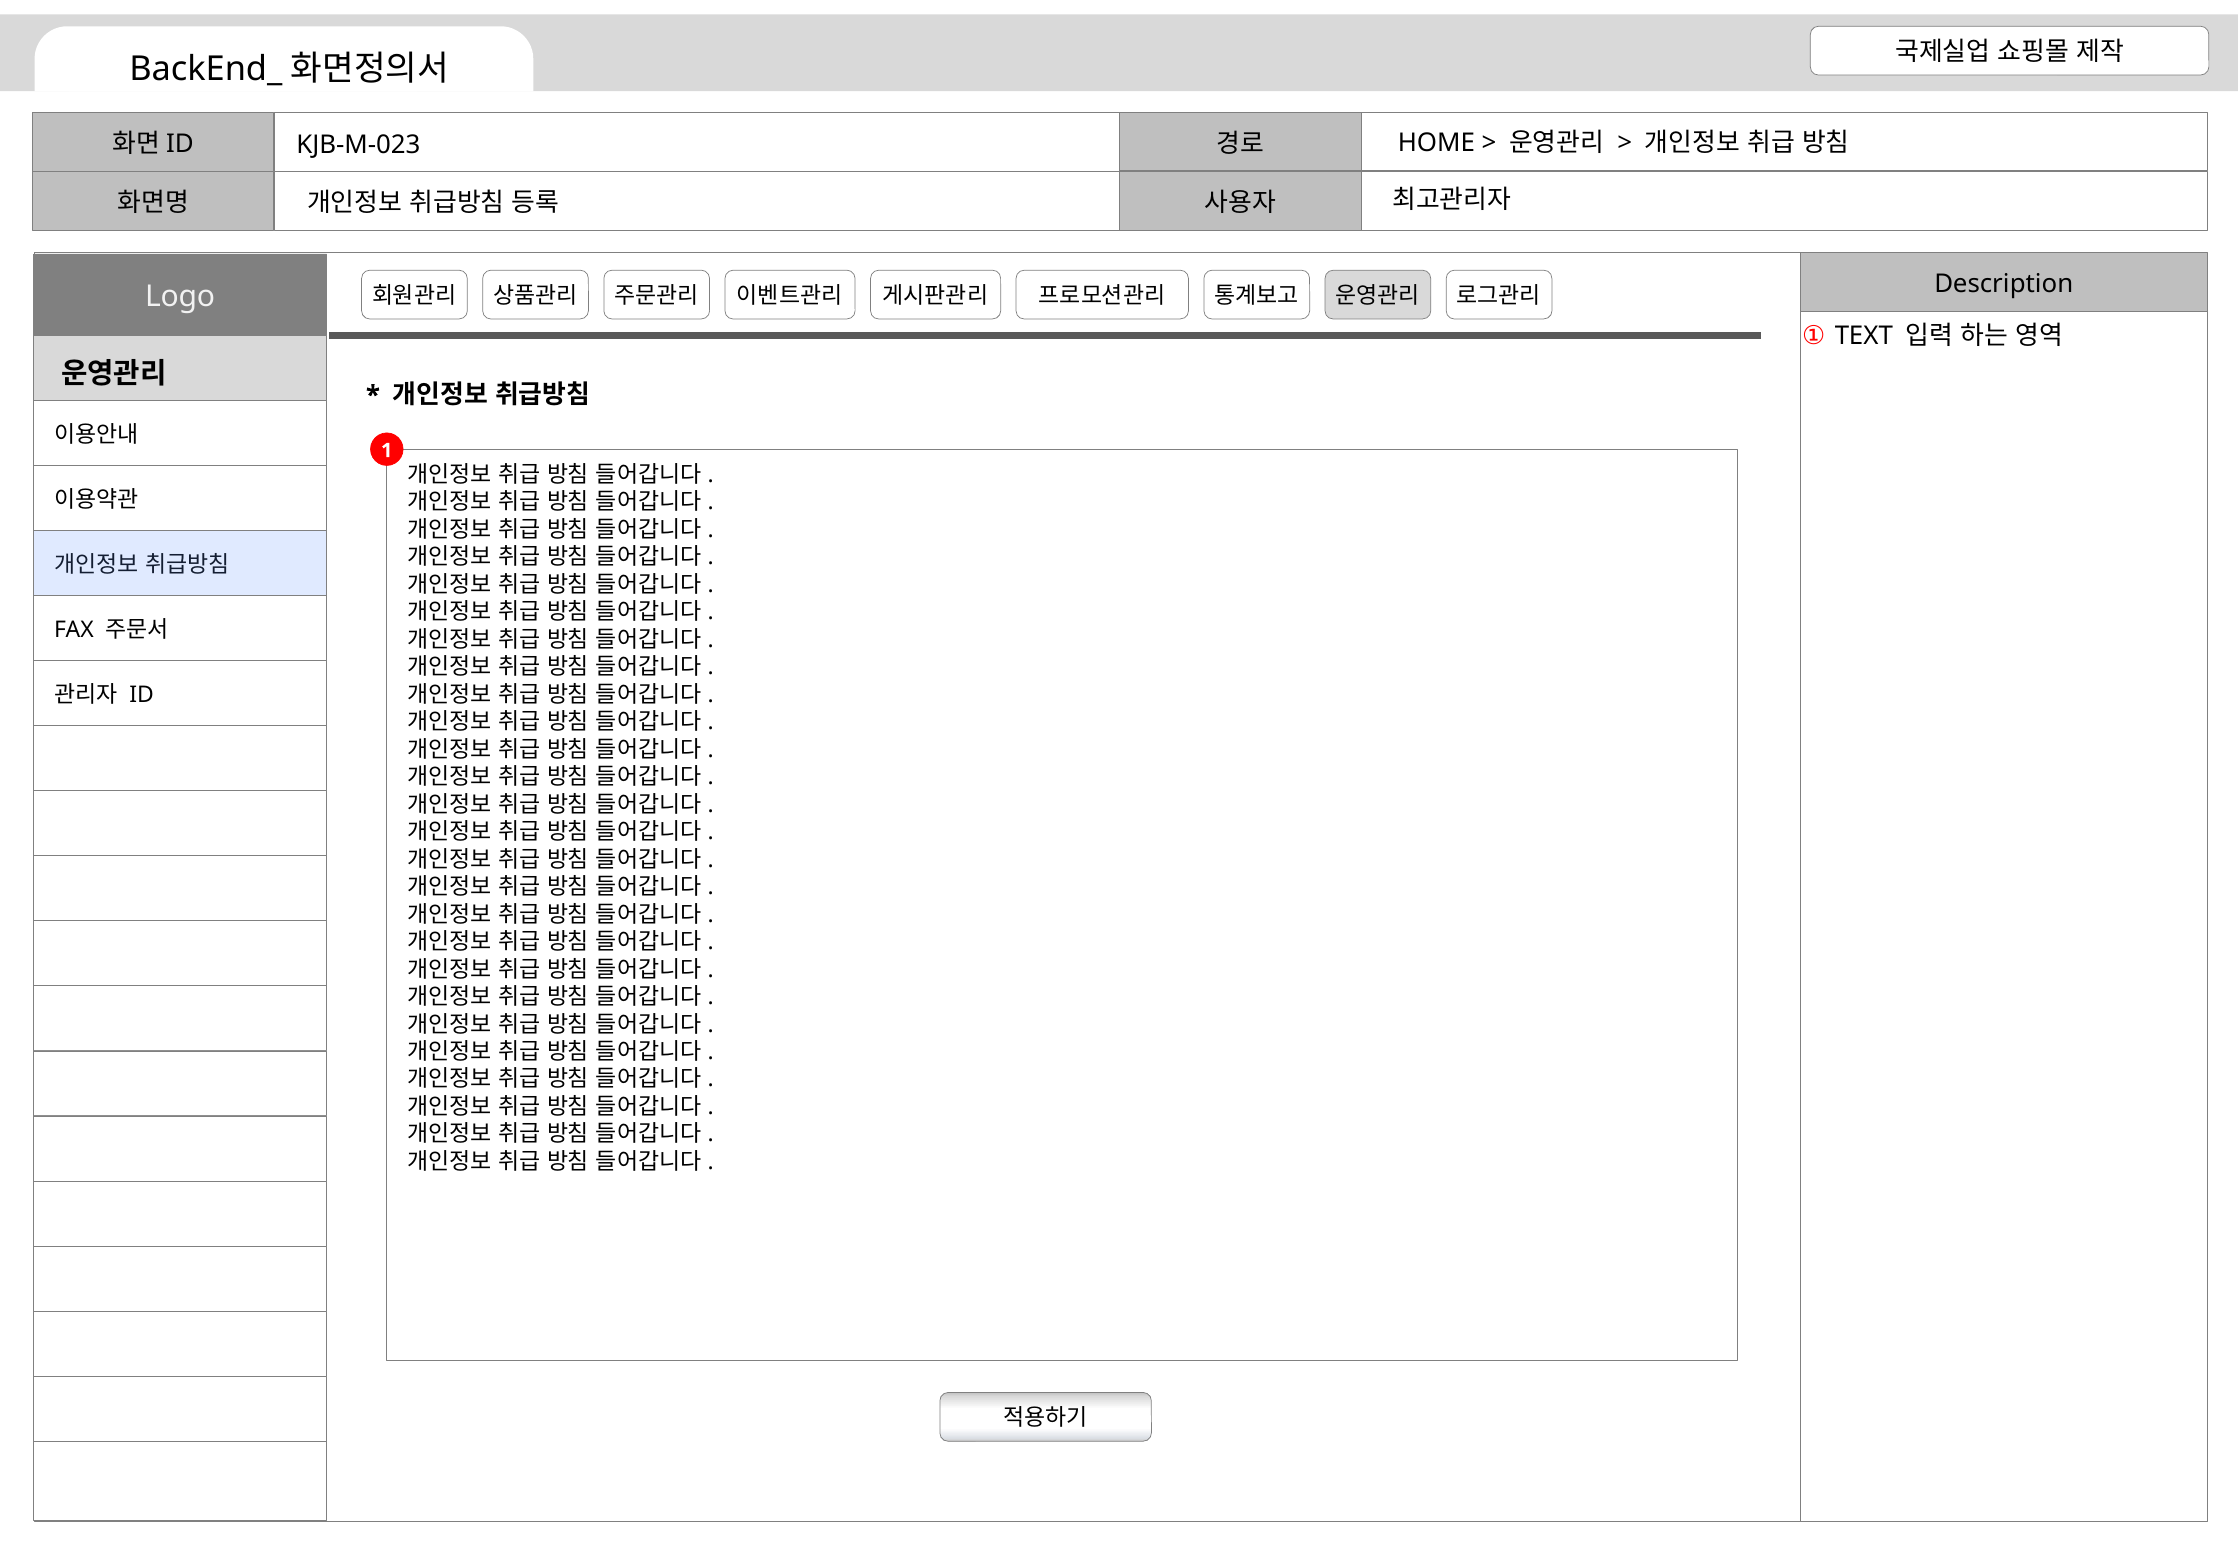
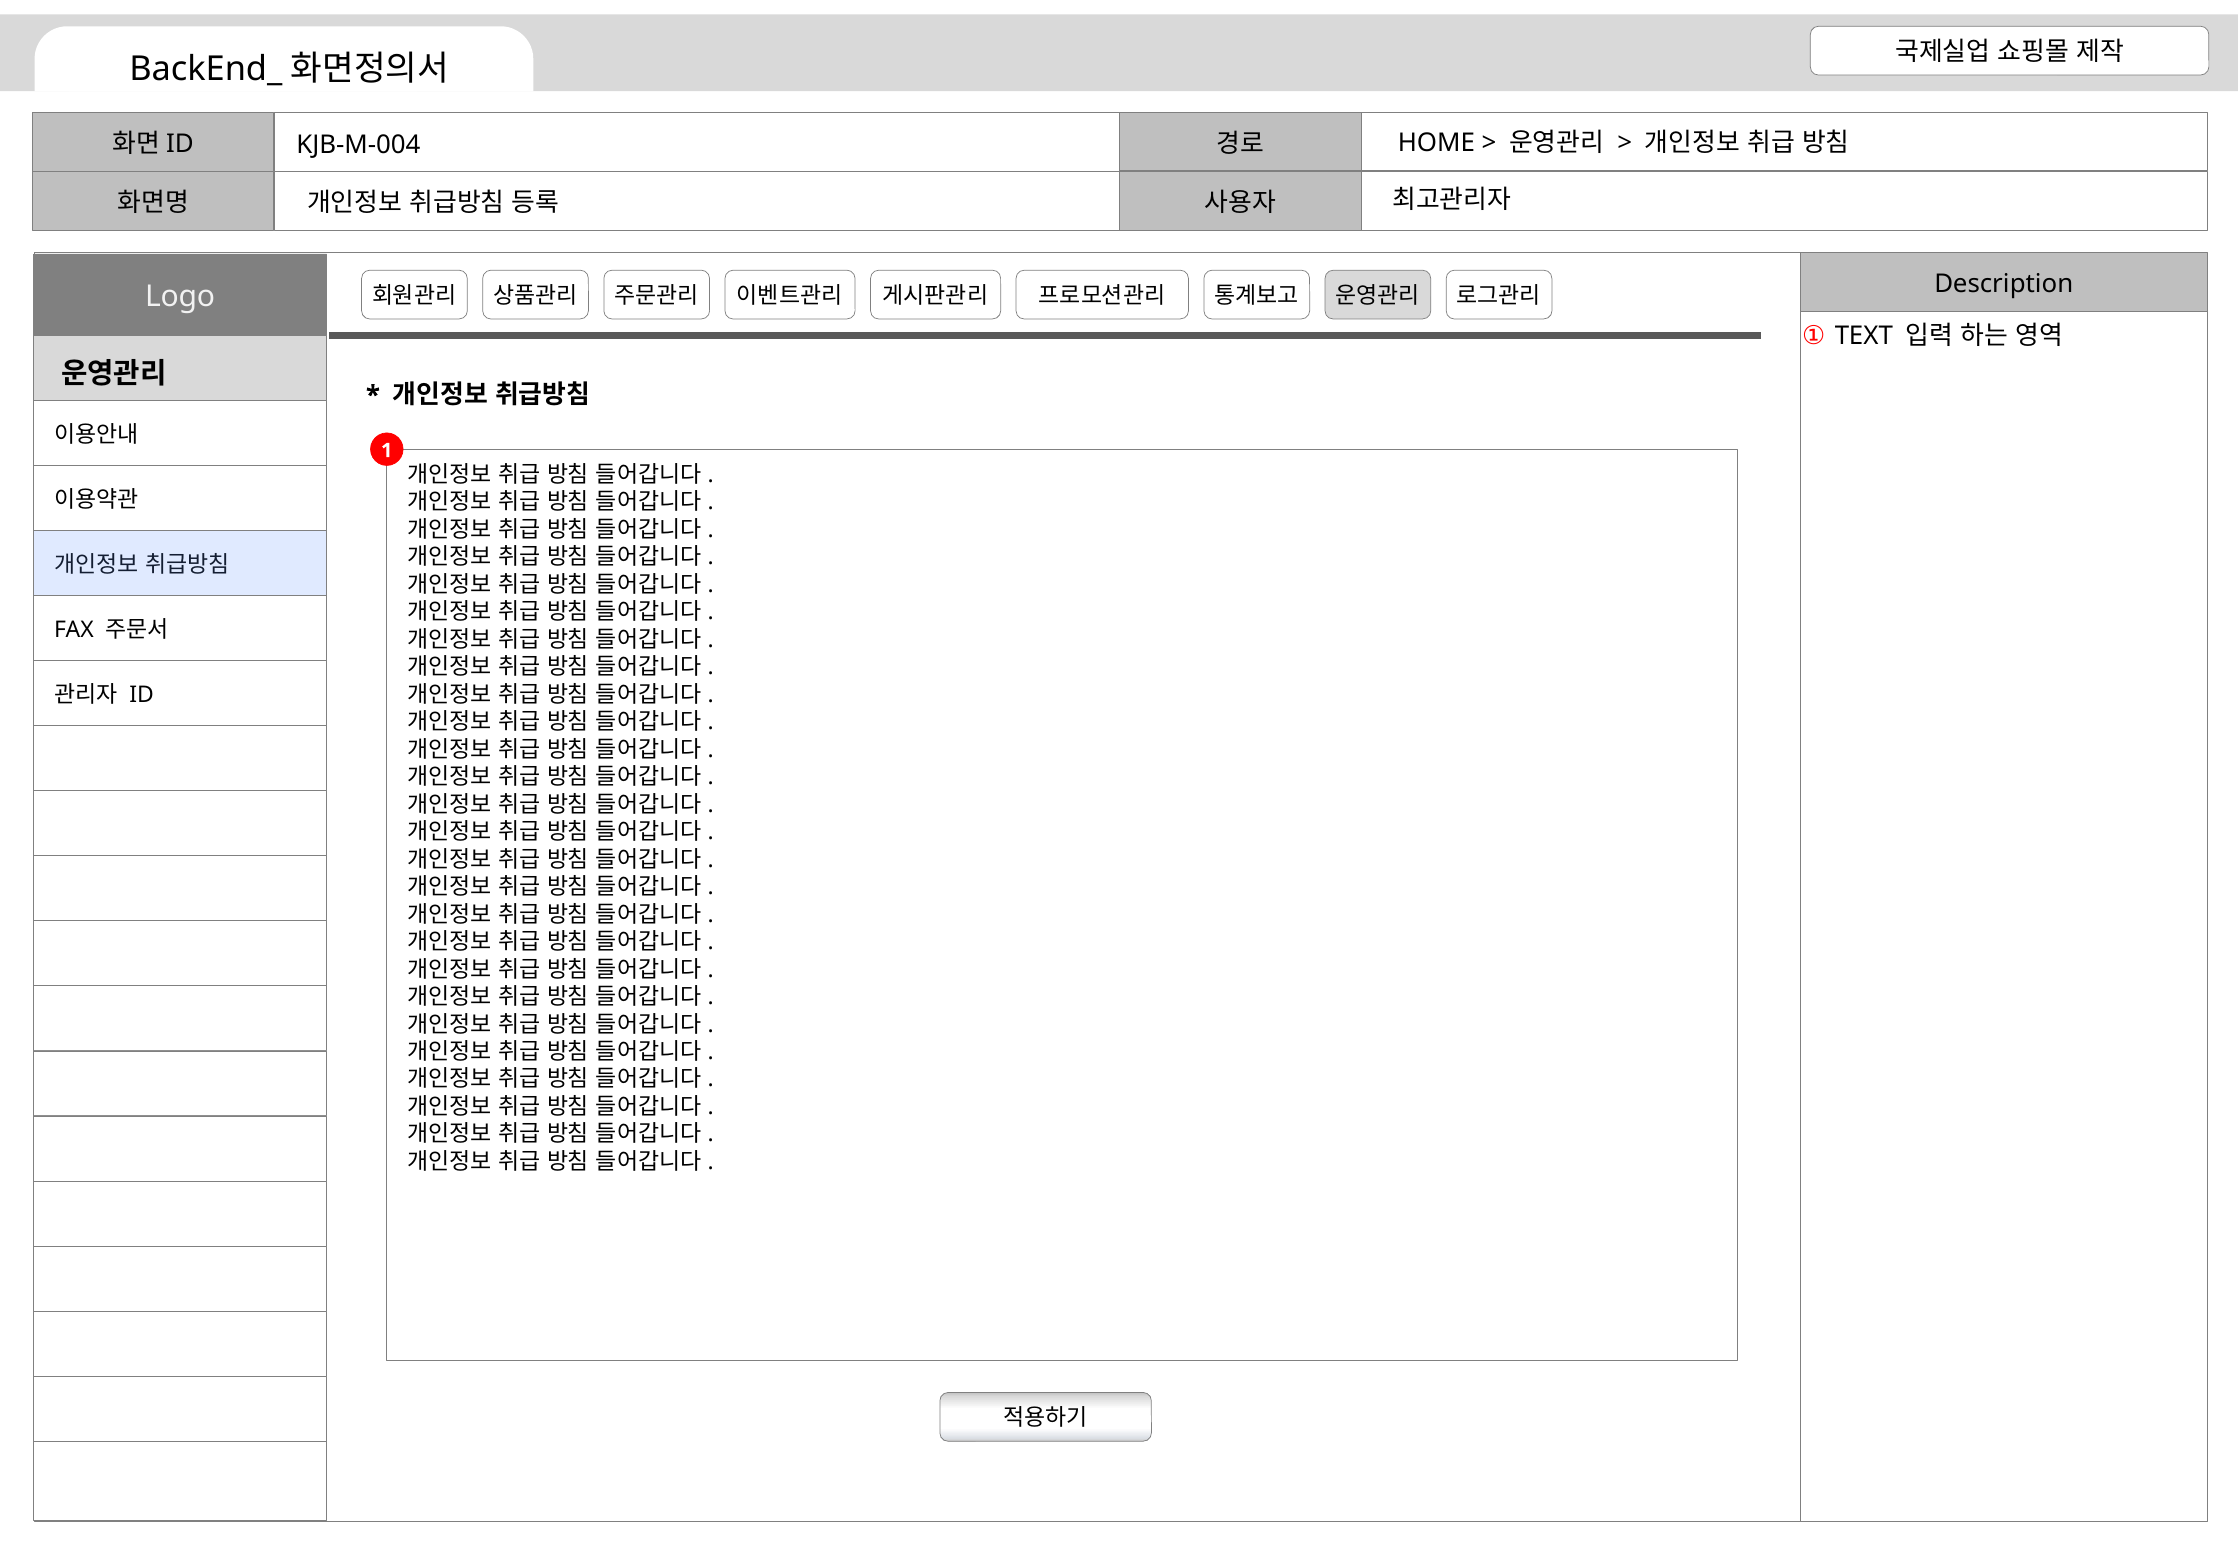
KJB-M-023: KJB-M-023 -> KJB-M-004 (358, 145)
